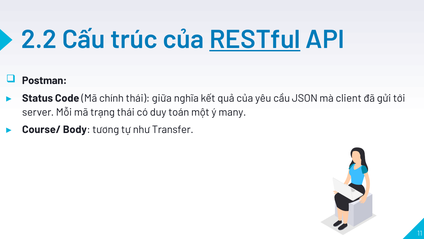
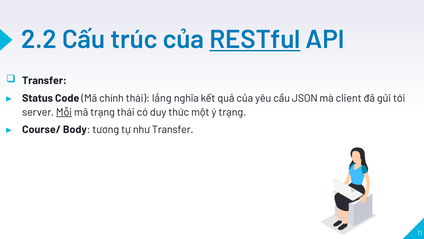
Postman: Postman -> Transfer (44, 80)
giữa: giữa -> lắng (162, 98)
Mỗi underline: none -> present (64, 112)
toán: toán -> thức (179, 112)
ý many: many -> trạng (232, 112)
